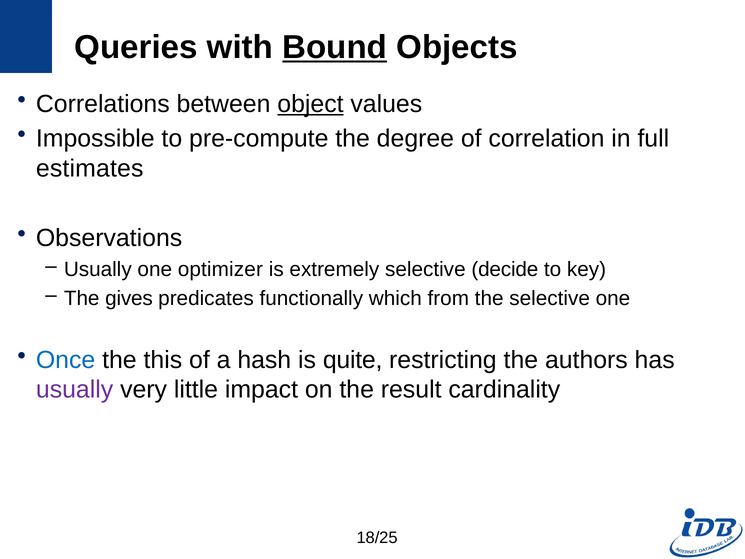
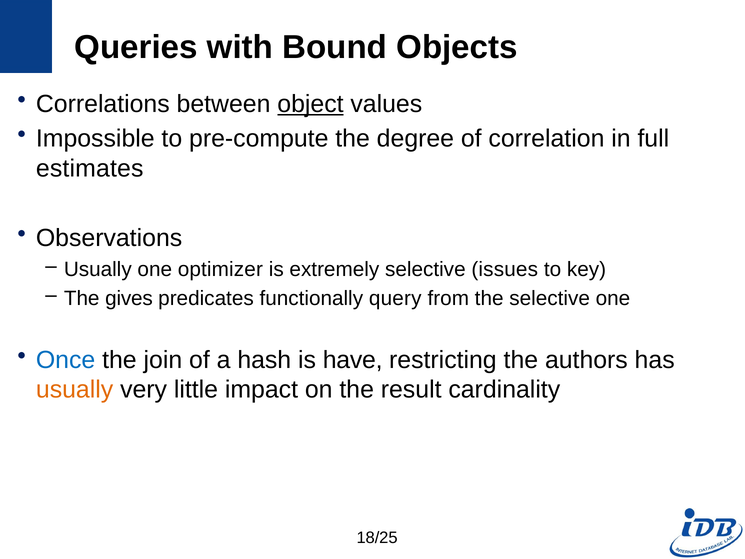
Bound underline: present -> none (335, 47)
decide: decide -> issues (505, 269)
which: which -> query (395, 298)
this: this -> join (163, 360)
quite: quite -> have (353, 360)
usually colour: purple -> orange (75, 390)
